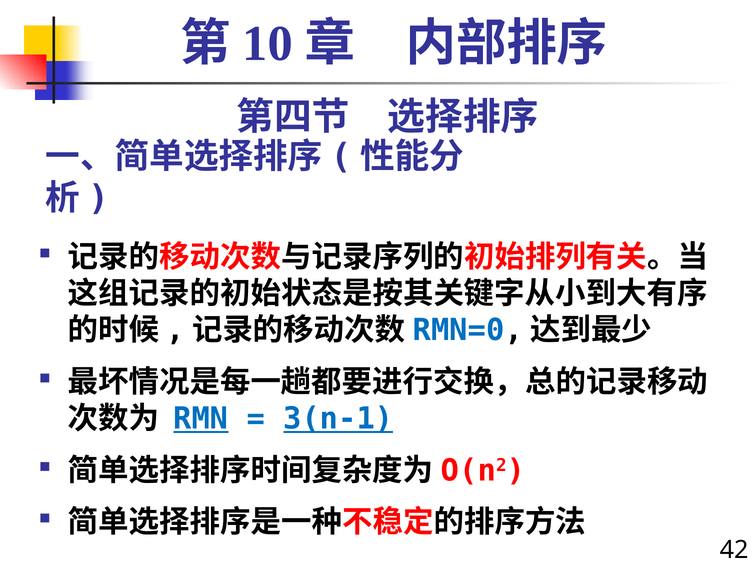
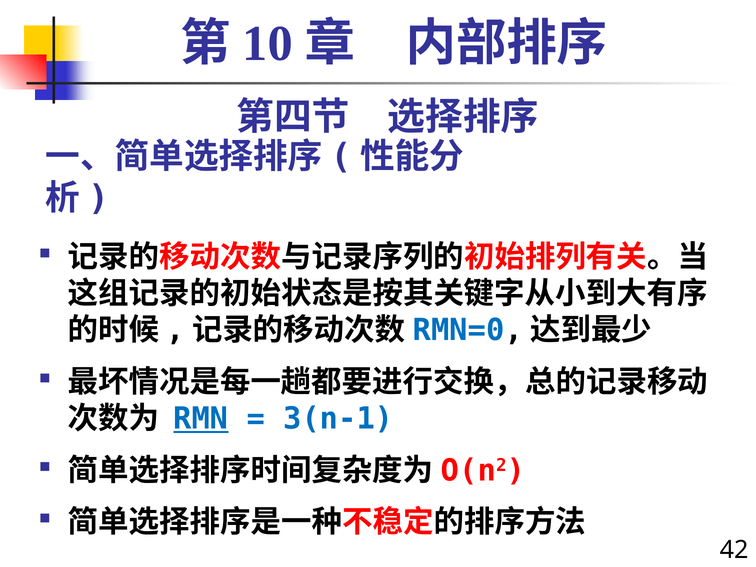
3(n-1 underline: present -> none (338, 419)
